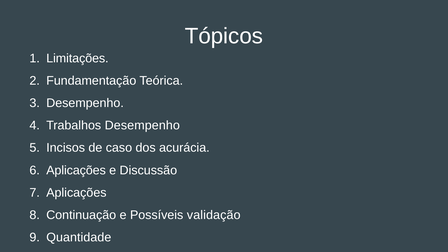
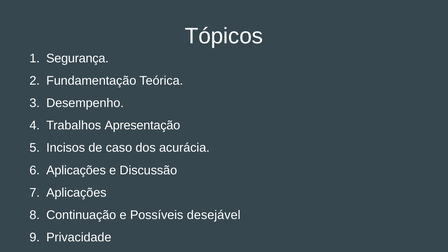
Limitações: Limitações -> Segurança (77, 58)
Trabalhos Desempenho: Desempenho -> Apresentação (142, 125)
validação: validação -> desejável (214, 215)
Quantidade: Quantidade -> Privacidade (79, 237)
